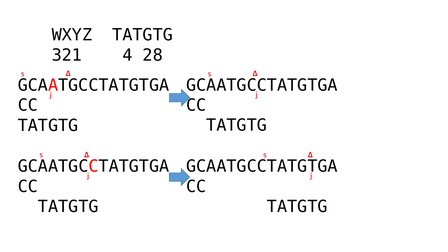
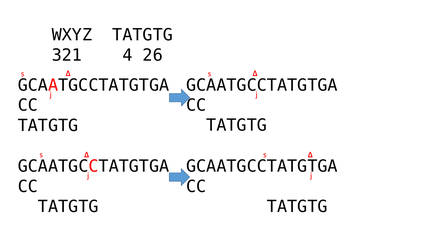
28: 28 -> 26 (153, 55)
